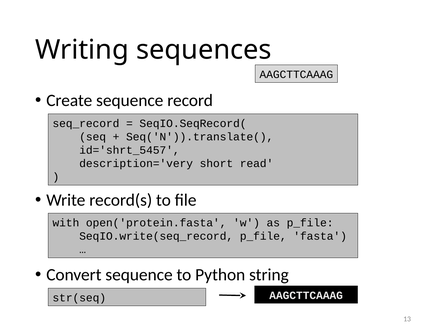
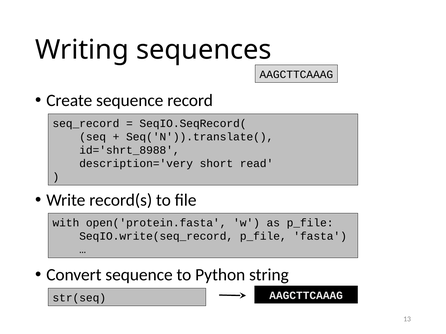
id='shrt_5457: id='shrt_5457 -> id='shrt_8988 (129, 150)
